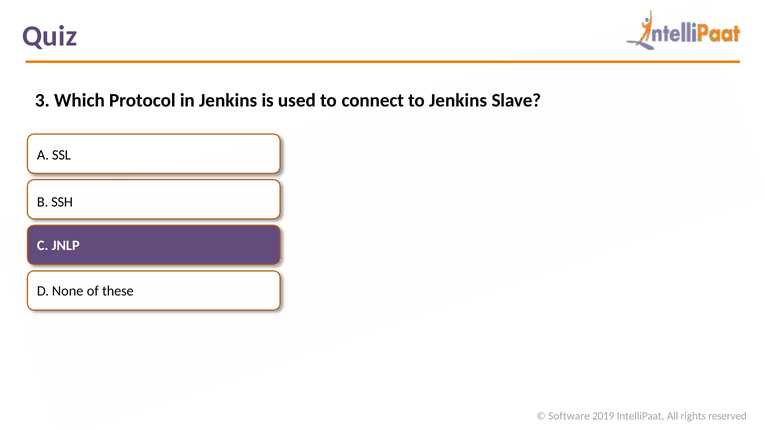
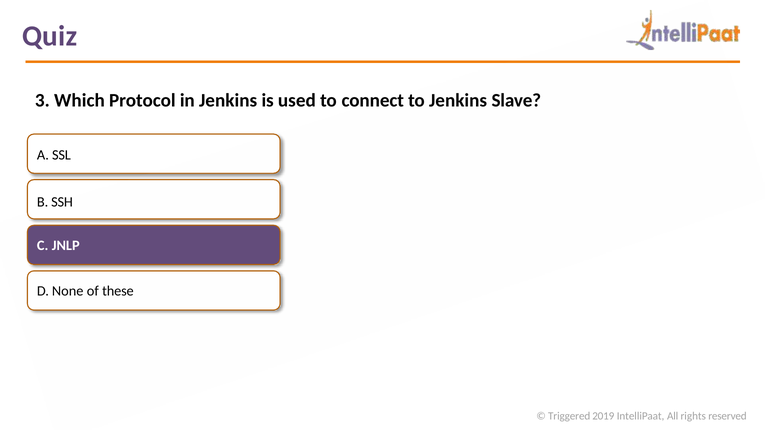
Software: Software -> Triggered (569, 416)
